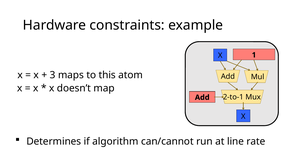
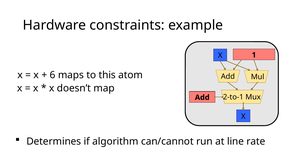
3: 3 -> 6 (53, 75)
